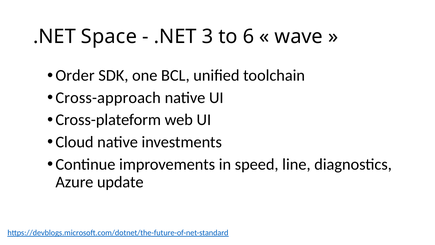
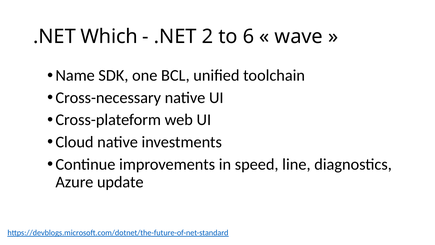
Space: Space -> Which (109, 37)
3: 3 -> 2 (207, 37)
Order: Order -> Name (75, 75)
Cross-approach: Cross-approach -> Cross-necessary (108, 98)
